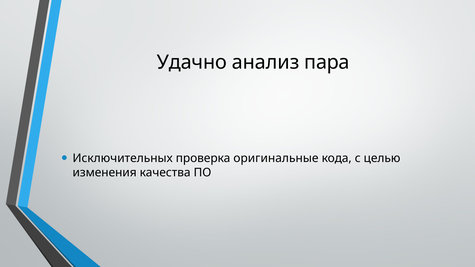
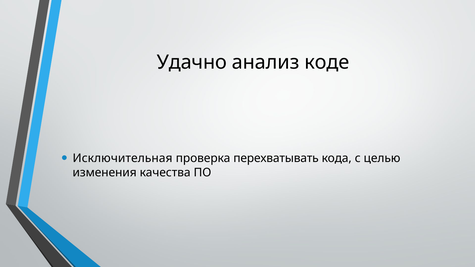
пара: пара -> коде (327, 62)
Исключительных: Исключительных -> Исключительная (123, 158)
оригинальные: оригинальные -> перехватывать (276, 158)
